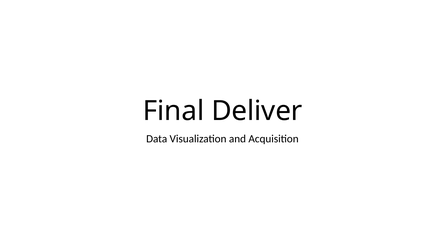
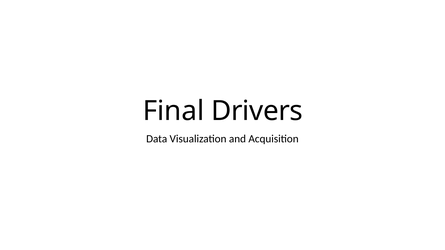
Deliver: Deliver -> Drivers (257, 111)
